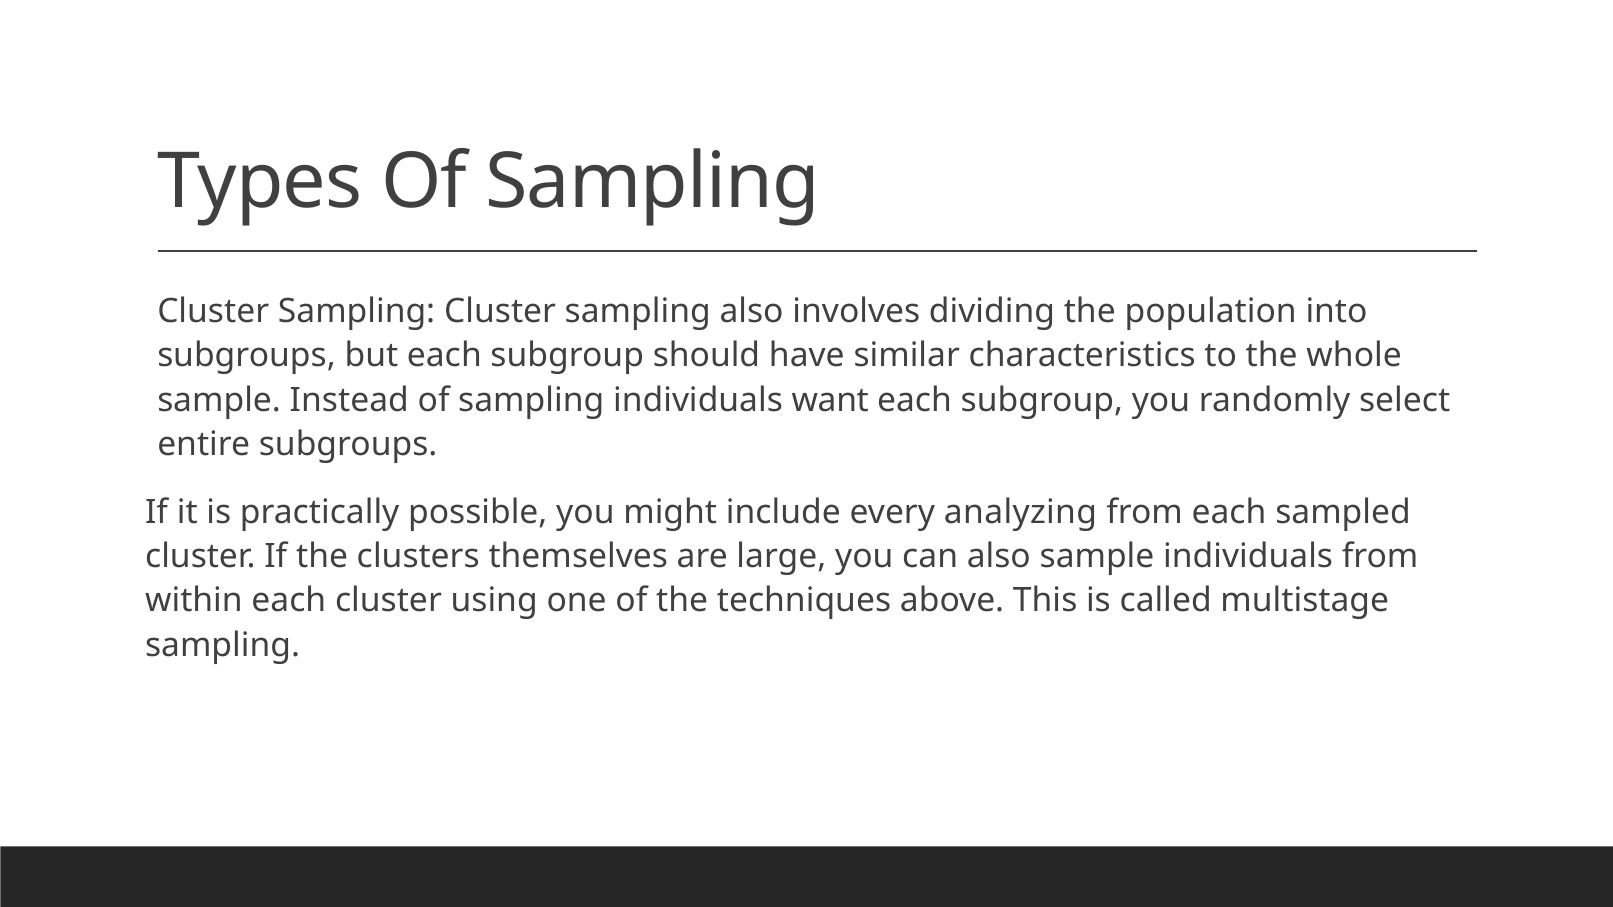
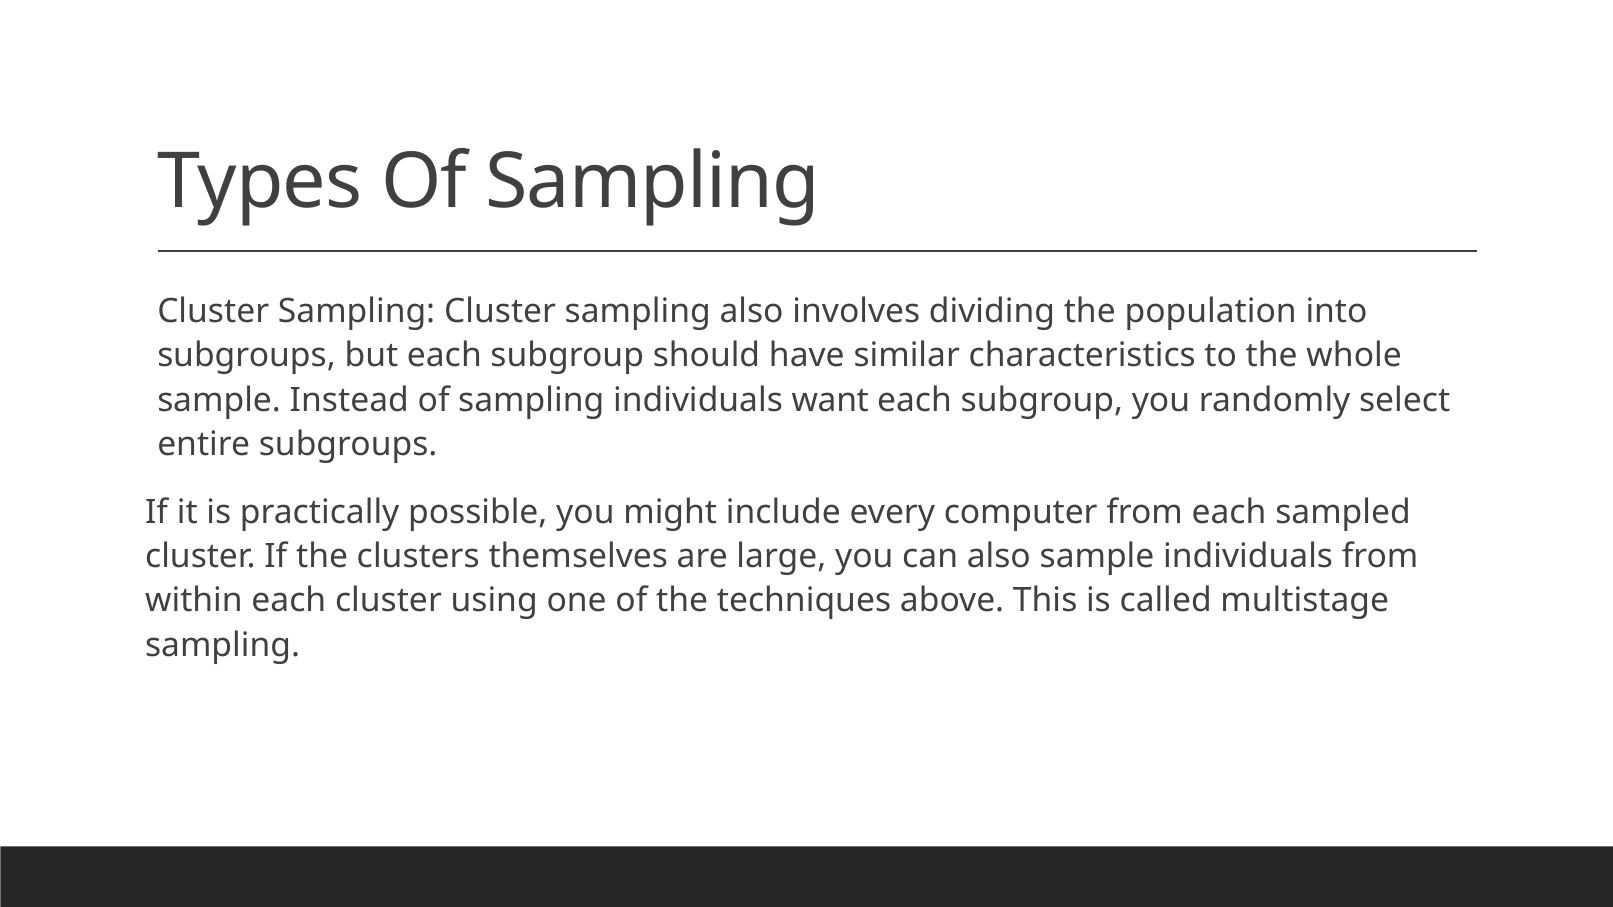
analyzing: analyzing -> computer (1021, 512)
